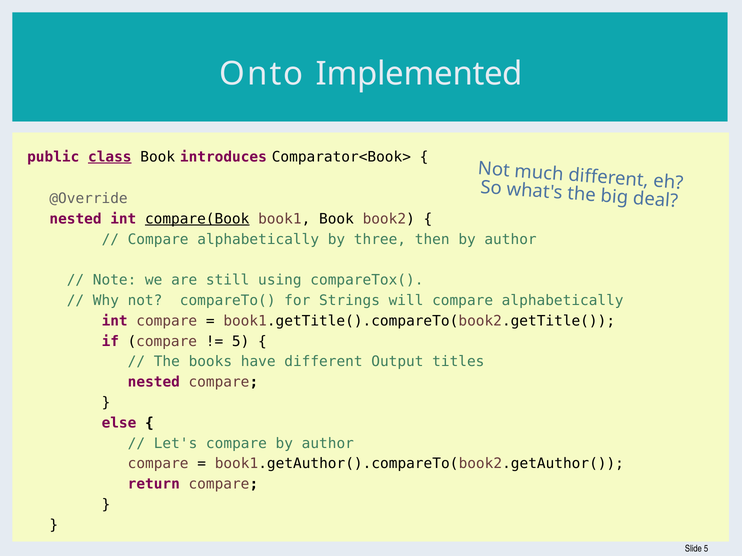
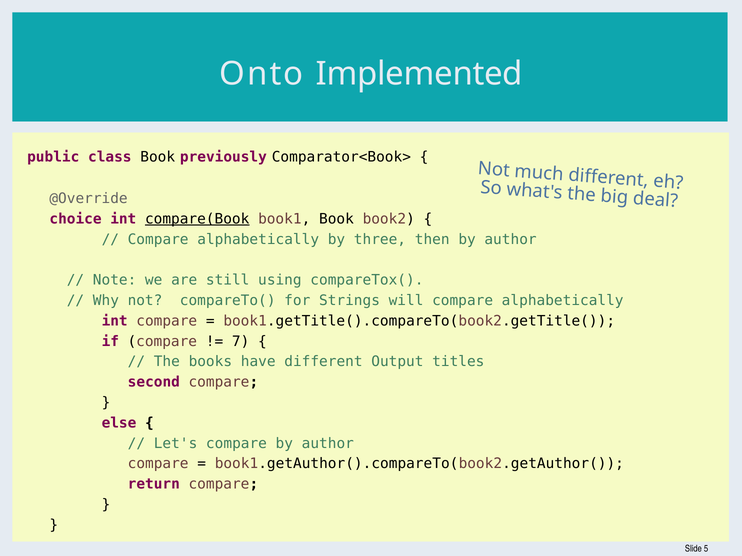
class underline: present -> none (110, 157)
introduces: introduces -> previously (223, 157)
nested: nested -> choice (76, 219)
5: 5 -> 7 (241, 342)
nested: nested -> second (154, 382)
